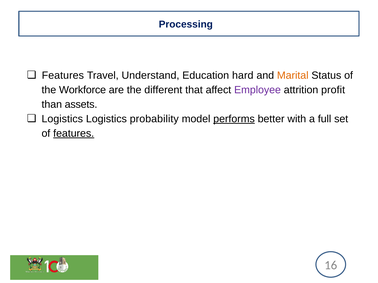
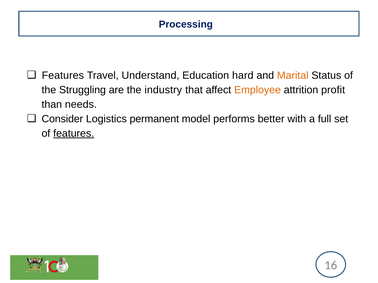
Workforce: Workforce -> Struggling (82, 90)
different: different -> industry (163, 90)
Employee colour: purple -> orange (258, 90)
assets: assets -> needs (81, 105)
Logistics: Logistics -> Consider (62, 119)
probability: probability -> permanent (154, 119)
performs underline: present -> none (234, 119)
